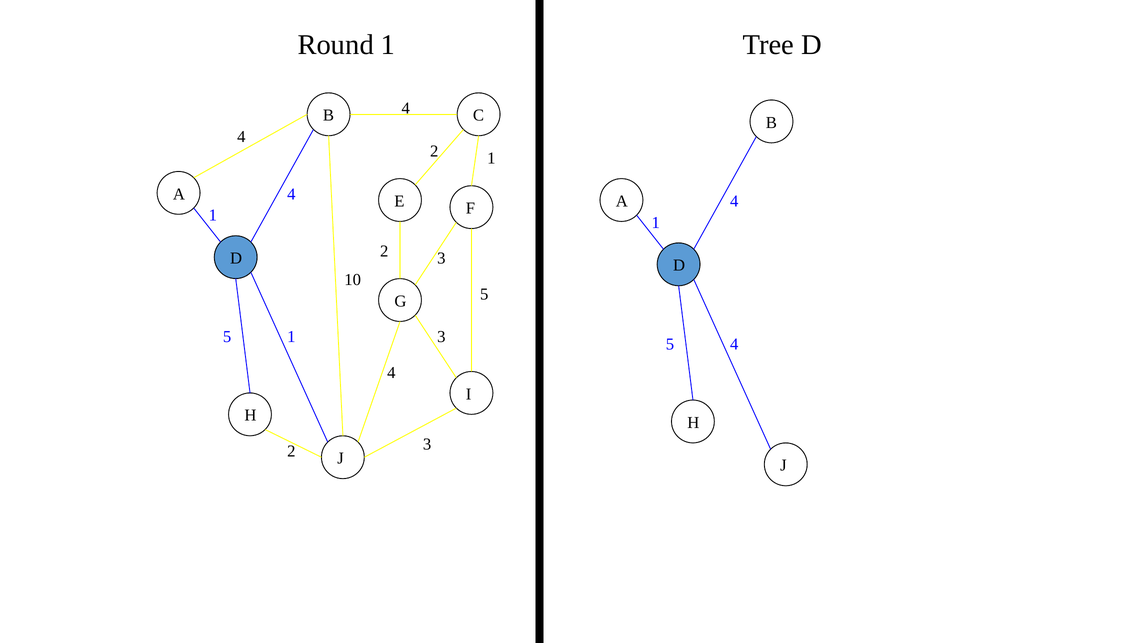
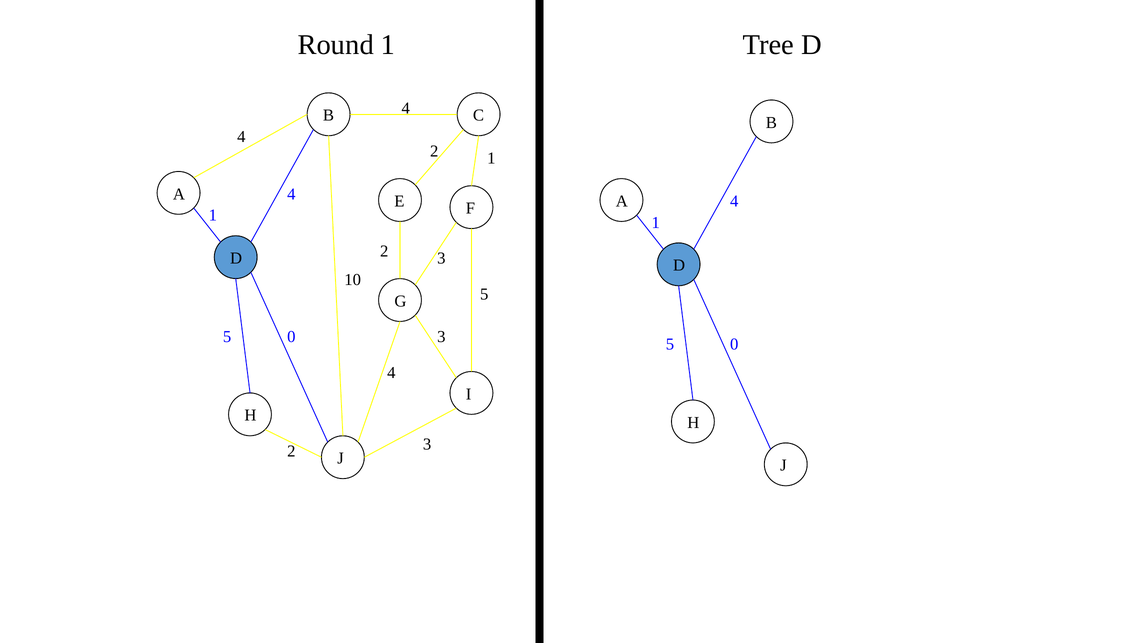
1: 1 -> 0 (291, 337)
4: 4 -> 0 (734, 344)
